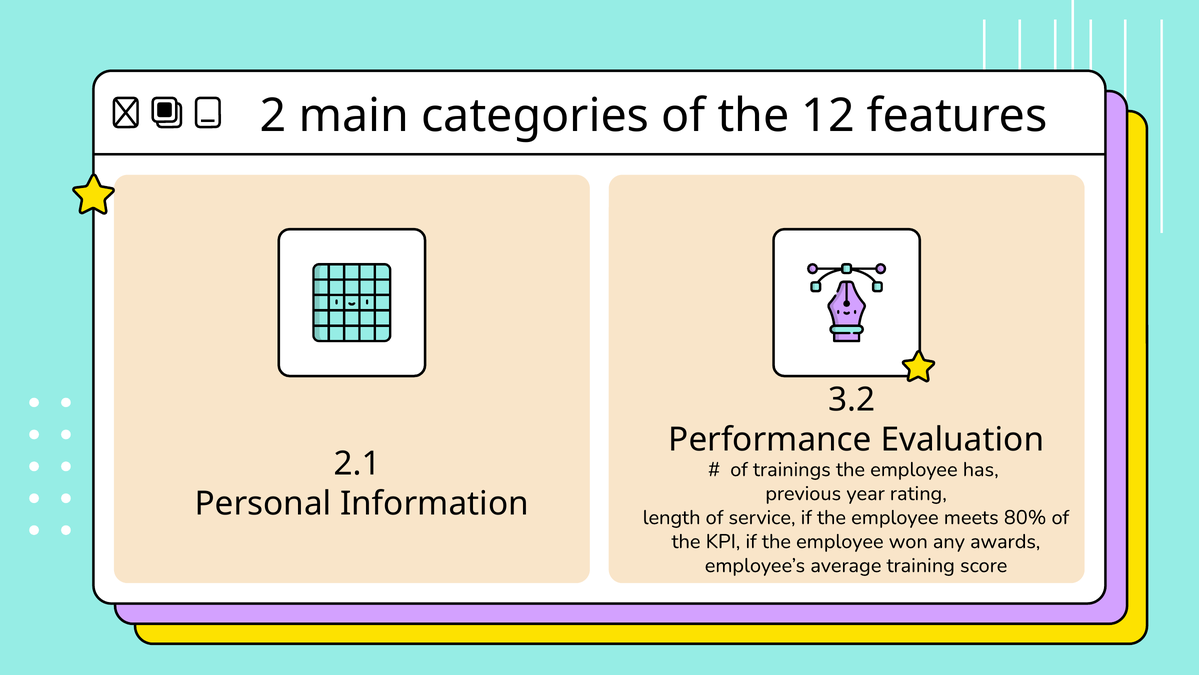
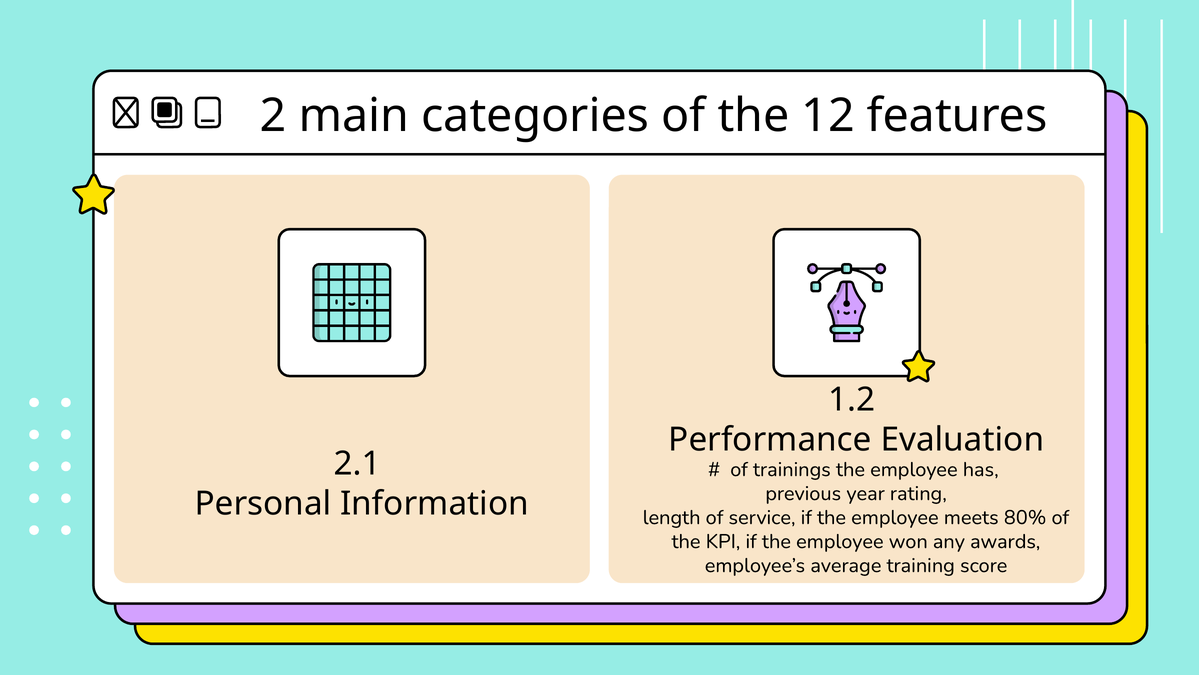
3.2: 3.2 -> 1.2 (852, 399)
